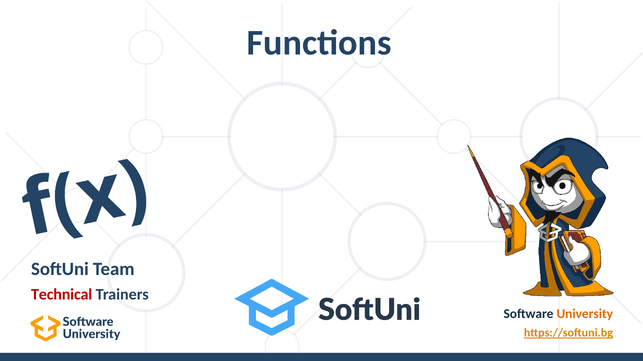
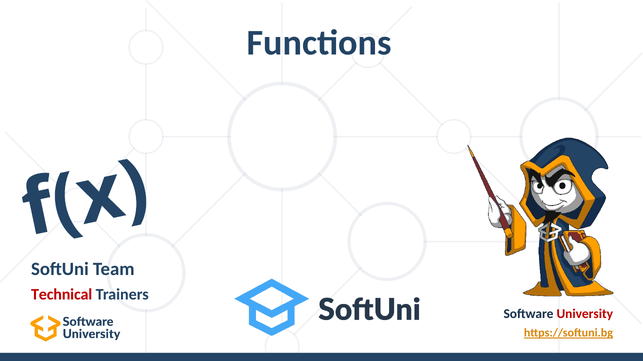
University colour: orange -> red (585, 315)
